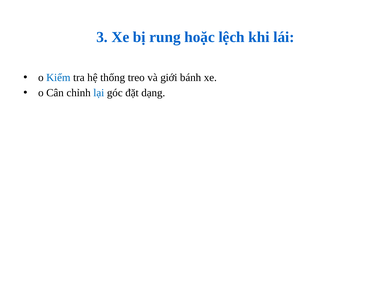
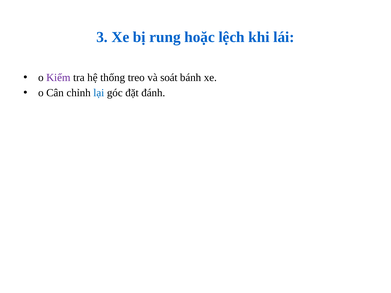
Kiểm colour: blue -> purple (58, 78)
giới: giới -> soát (169, 78)
dạng: dạng -> đánh (153, 93)
